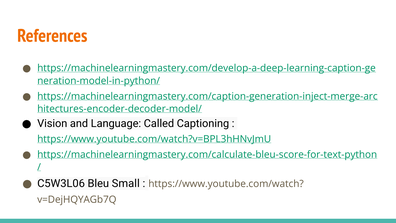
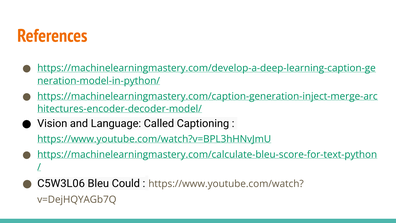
Small: Small -> Could (126, 183)
